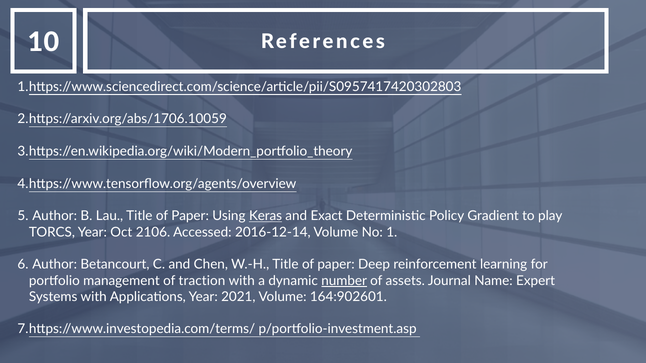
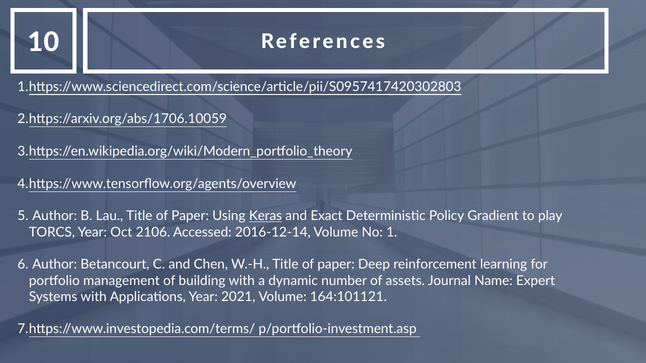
traction: traction -> building (202, 281)
number underline: present -> none (344, 281)
164:902601: 164:902601 -> 164:101121 (348, 297)
